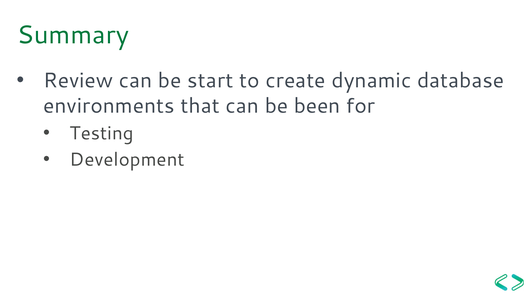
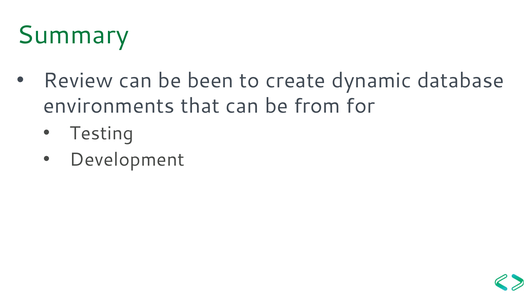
start: start -> been (210, 81)
been: been -> from (317, 106)
